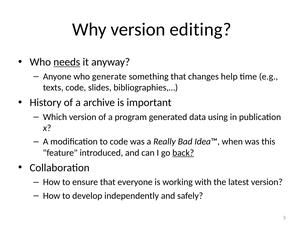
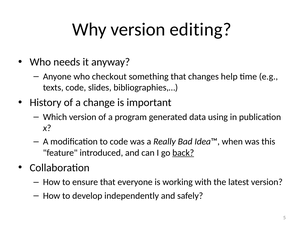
needs underline: present -> none (67, 62)
generate: generate -> checkout (109, 76)
archive: archive -> change (99, 103)
